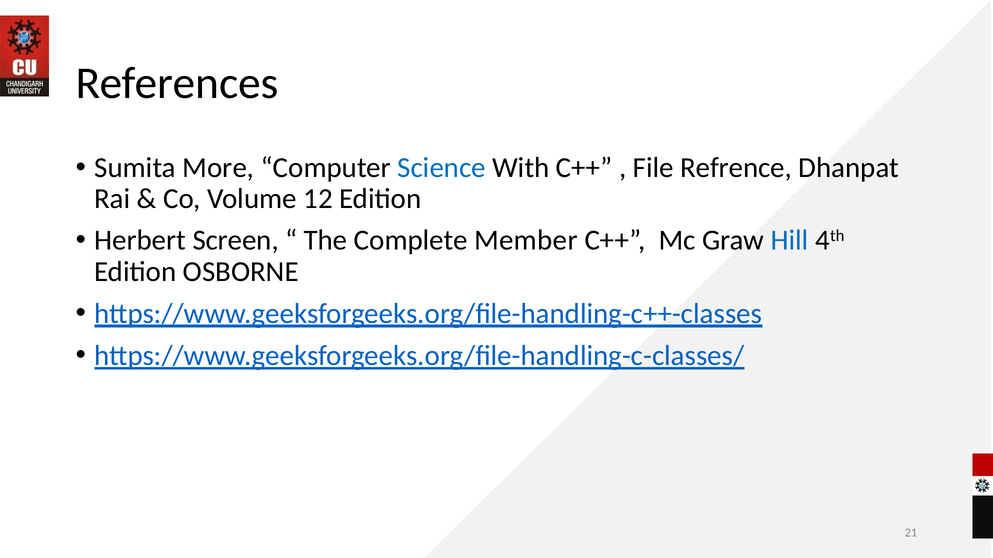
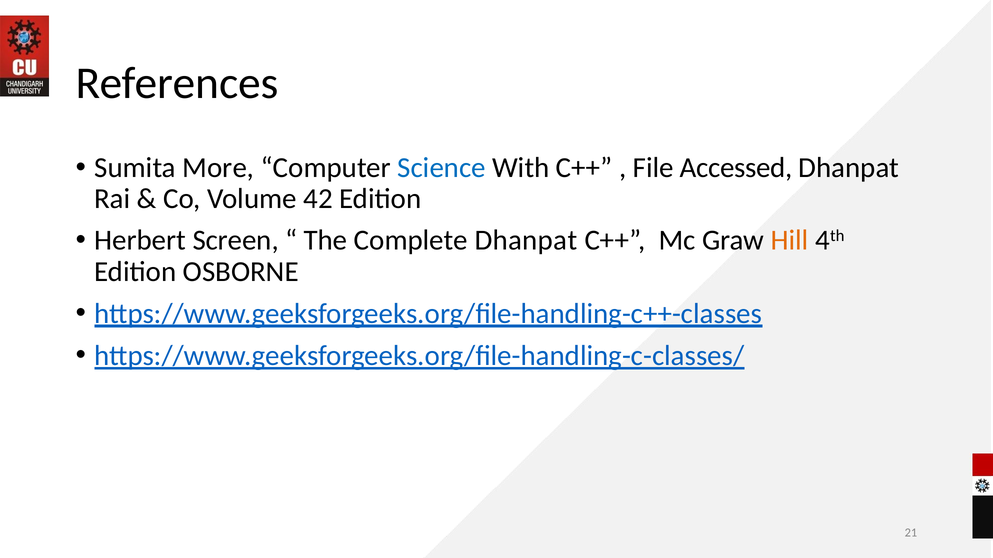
Refrence: Refrence -> Accessed (736, 168)
12: 12 -> 42 (318, 199)
Complete Member: Member -> Dhanpat (526, 241)
Hill colour: blue -> orange (790, 241)
